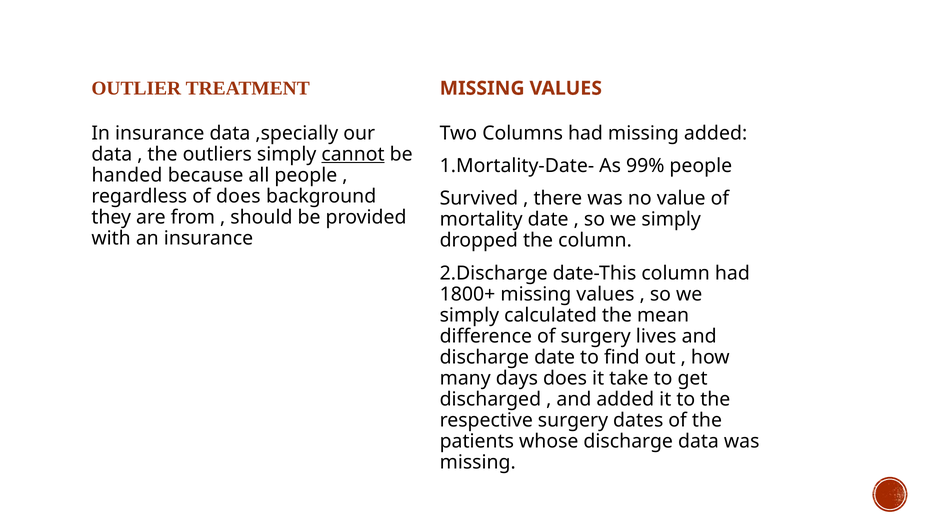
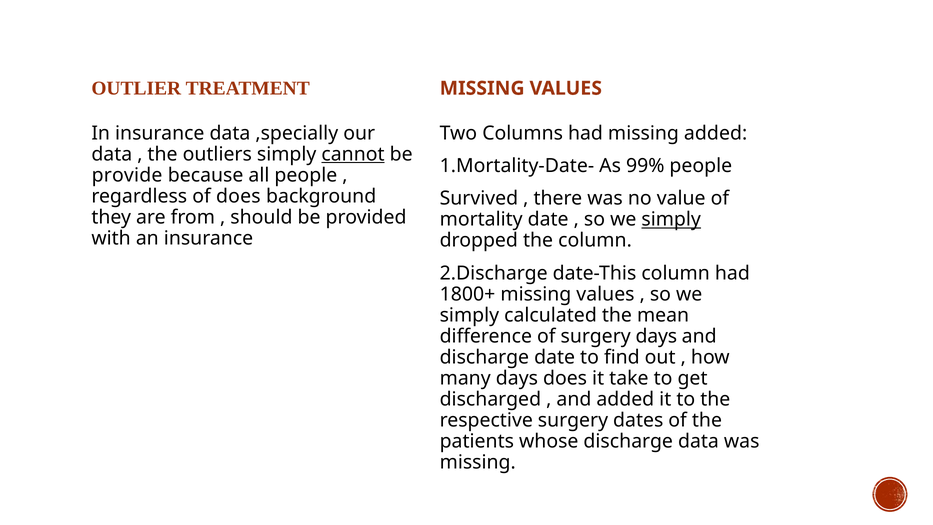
handed: handed -> provide (127, 175)
simply underline: none -> present (671, 219)
surgery lives: lives -> days (656, 336)
